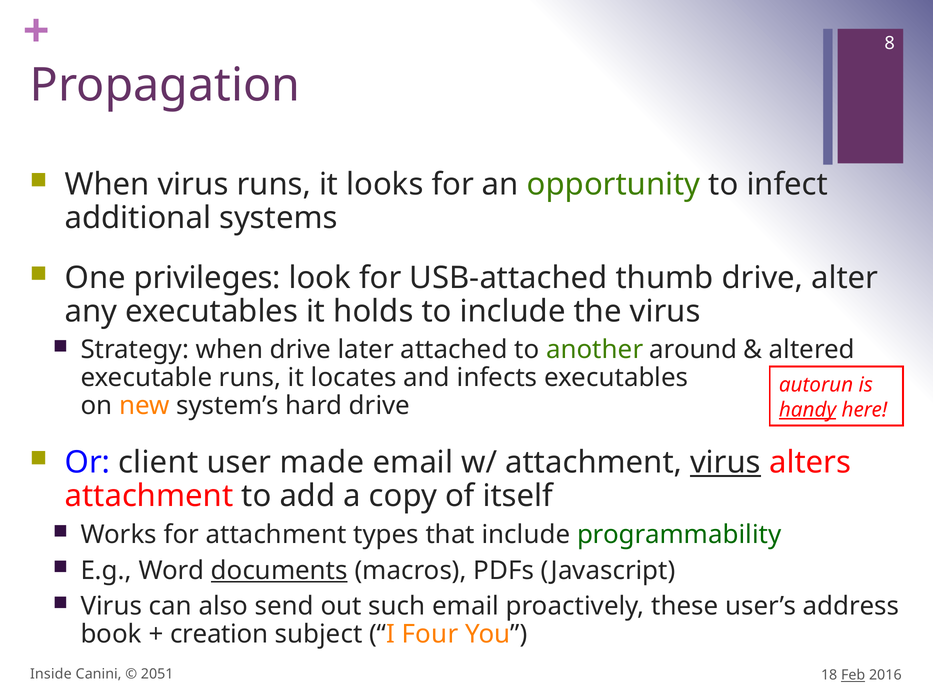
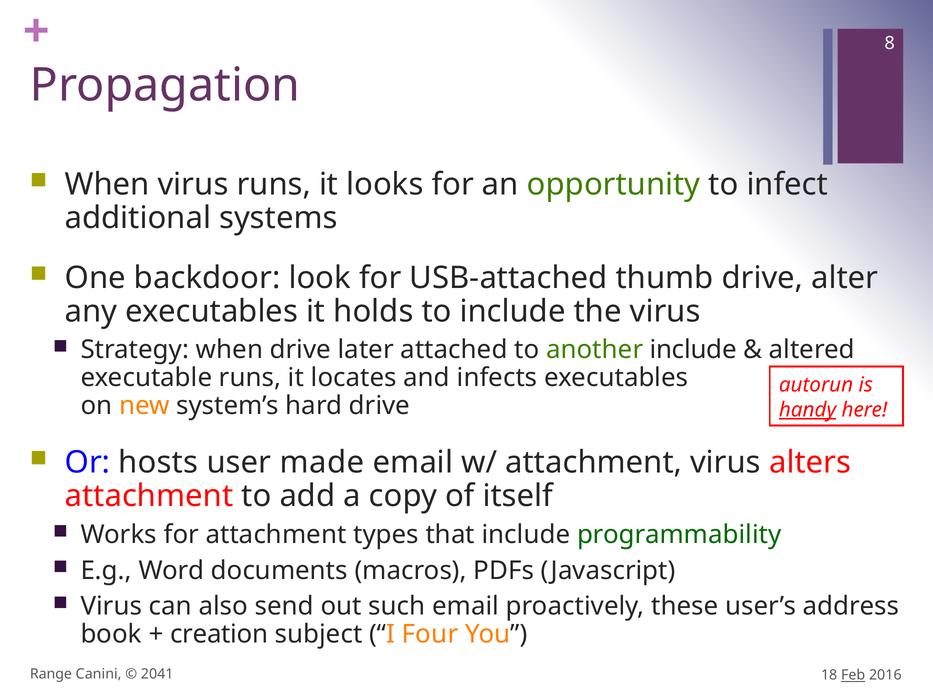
privileges: privileges -> backdoor (207, 278)
another around: around -> include (693, 350)
client: client -> hosts (158, 462)
virus underline: present -> none (726, 462)
documents underline: present -> none (279, 570)
Inside: Inside -> Range (51, 674)
2051: 2051 -> 2041 (157, 674)
